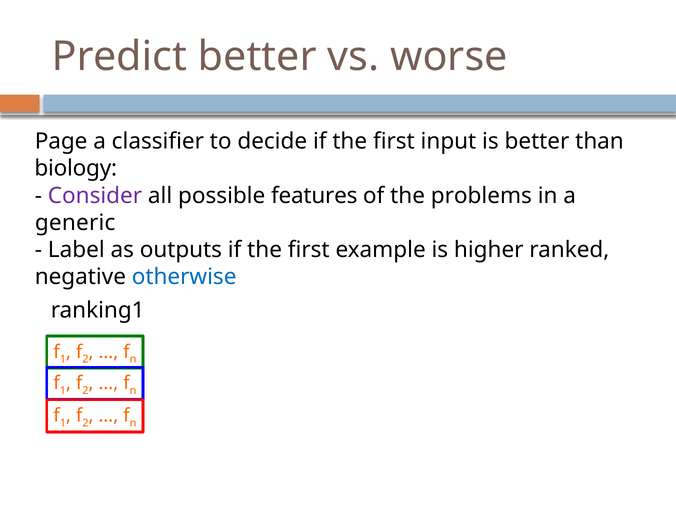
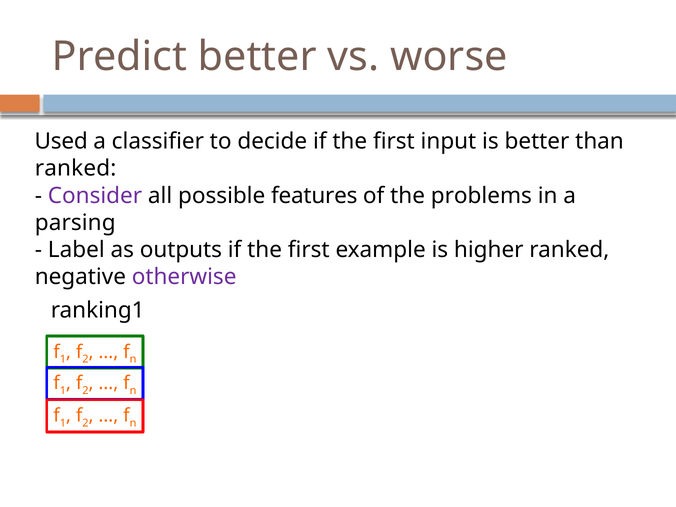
Page: Page -> Used (61, 141)
biology: biology -> ranked (76, 169)
generic: generic -> parsing (75, 223)
otherwise colour: blue -> purple (184, 277)
